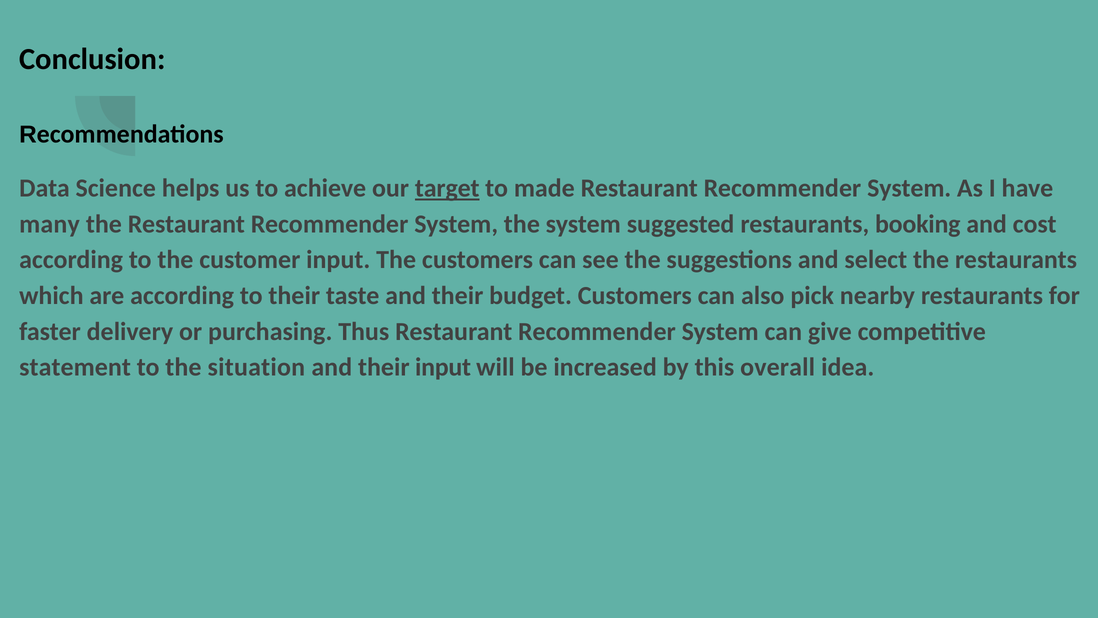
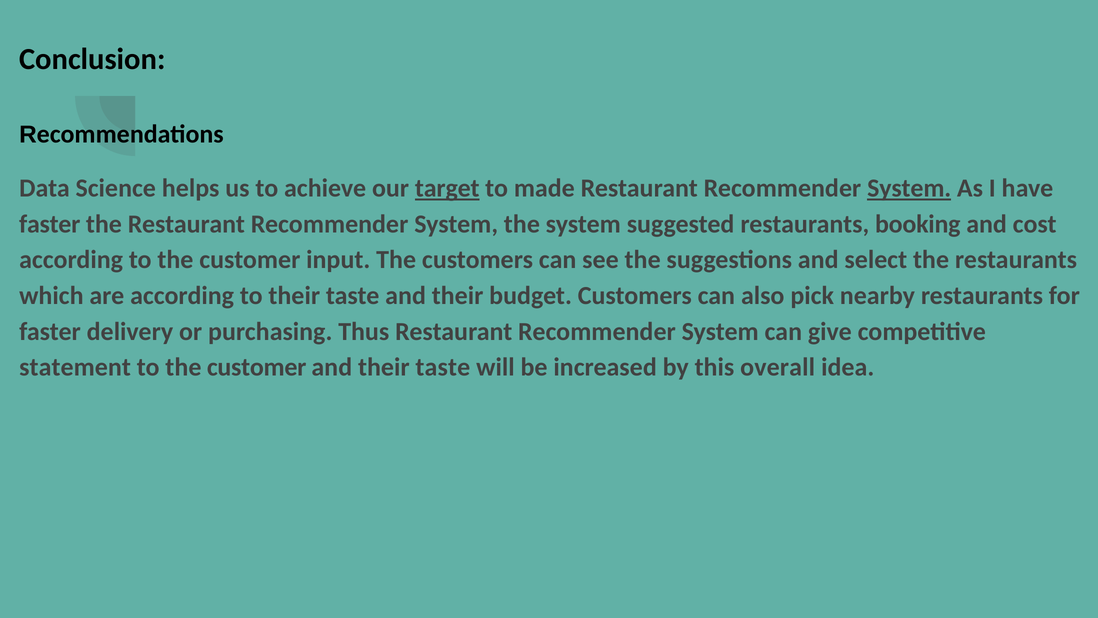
System underline: none -> present (909, 188)
many: many -> faster (50, 224)
situation: situation -> customer (257, 367)
and their input: input -> taste (443, 367)
